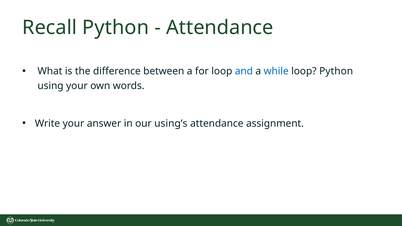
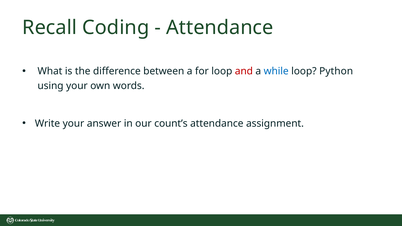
Recall Python: Python -> Coding (116, 28)
and colour: blue -> red (244, 71)
using’s: using’s -> count’s (171, 124)
